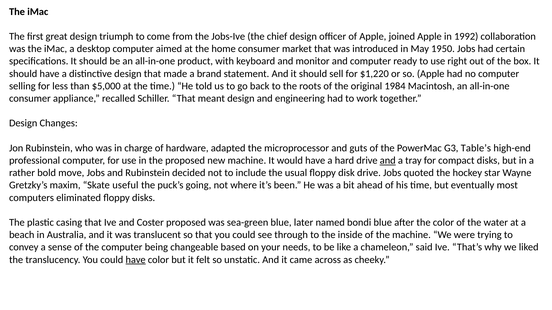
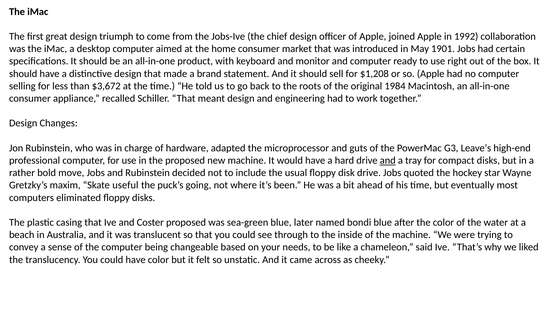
1950: 1950 -> 1901 (443, 49)
$1,220: $1,220 -> $1,208 (374, 74)
$5,000: $5,000 -> $3,672 (106, 86)
Table’s: Table’s -> Leave’s (476, 148)
have underline: present -> none (136, 260)
